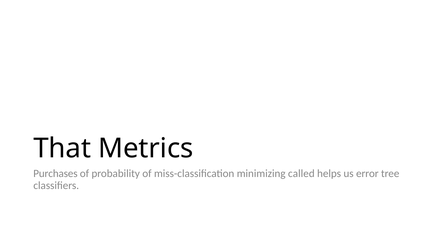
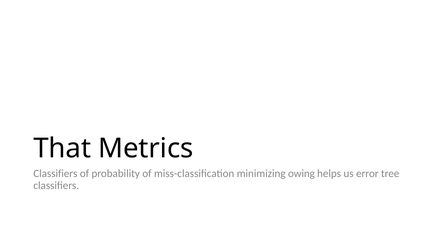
Purchases: Purchases -> Classifiers (55, 174)
called: called -> owing (301, 174)
